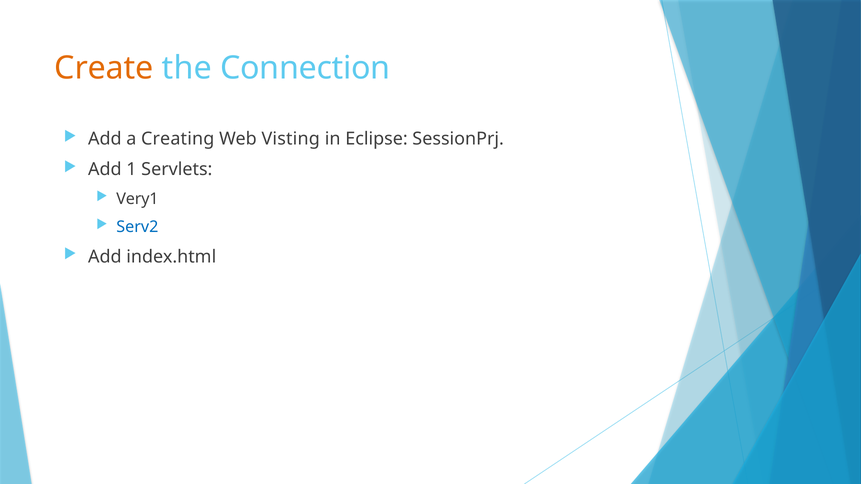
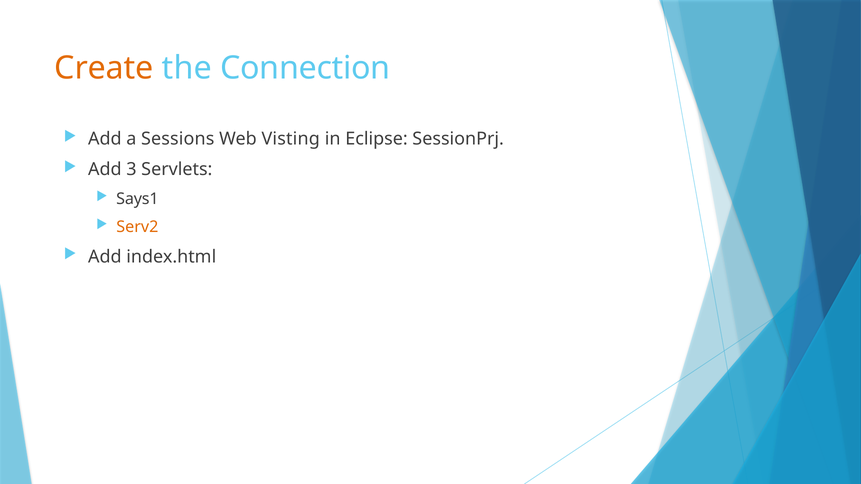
Creating: Creating -> Sessions (178, 139)
1: 1 -> 3 (131, 170)
Very1: Very1 -> Says1 (137, 199)
Serv2 colour: blue -> orange (137, 227)
